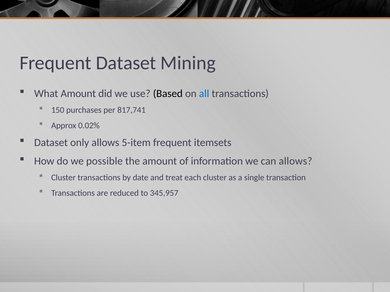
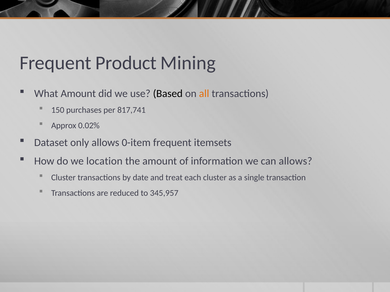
Frequent Dataset: Dataset -> Product (126, 63)
all colour: blue -> orange (204, 94)
5-item: 5-item -> 0-item (136, 143)
possible: possible -> location (104, 161)
